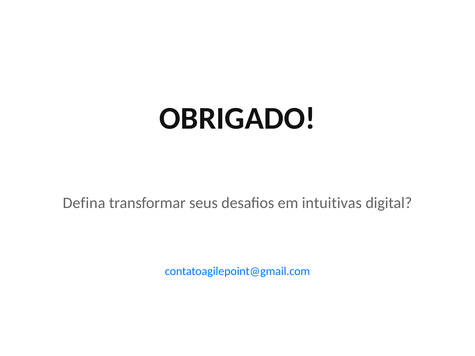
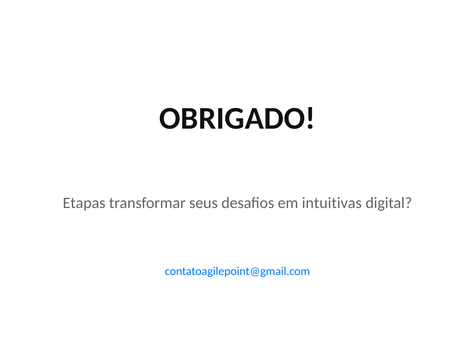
Defina: Defina -> Etapas (84, 203)
